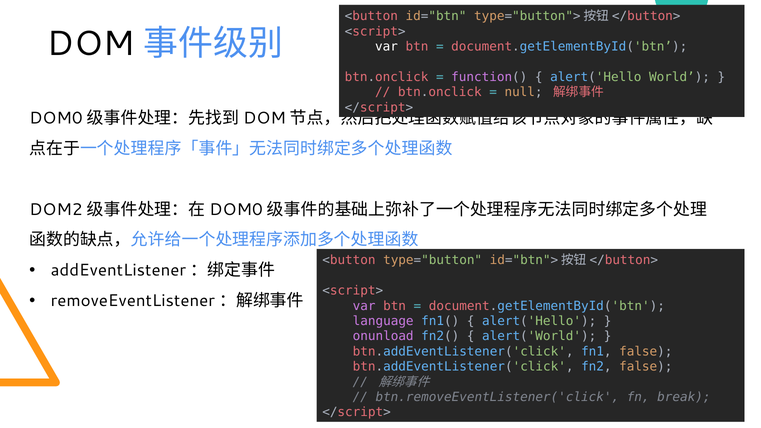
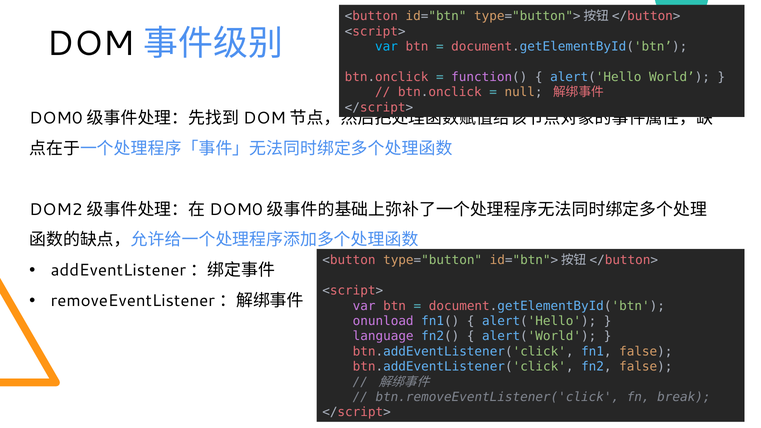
var colour: white -> light blue (387, 47)
language: language -> onunload (383, 321)
onunload: onunload -> language (383, 336)
